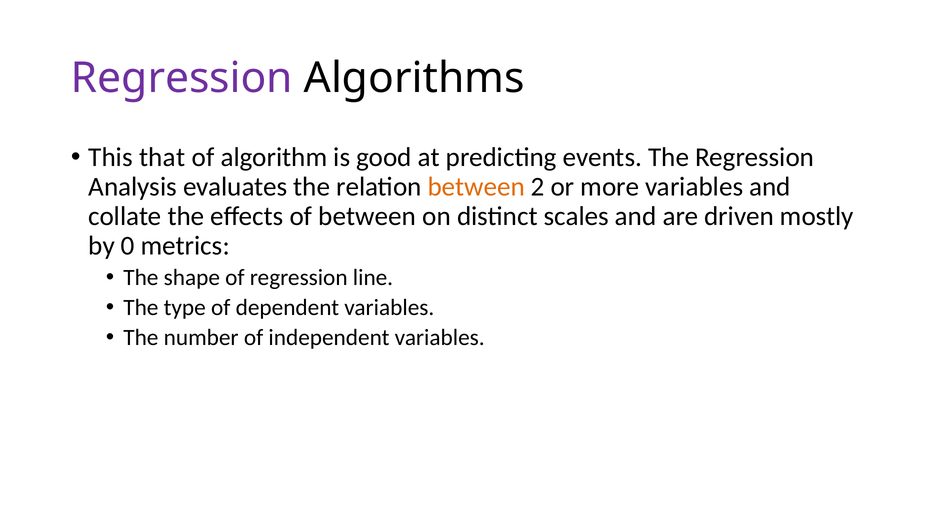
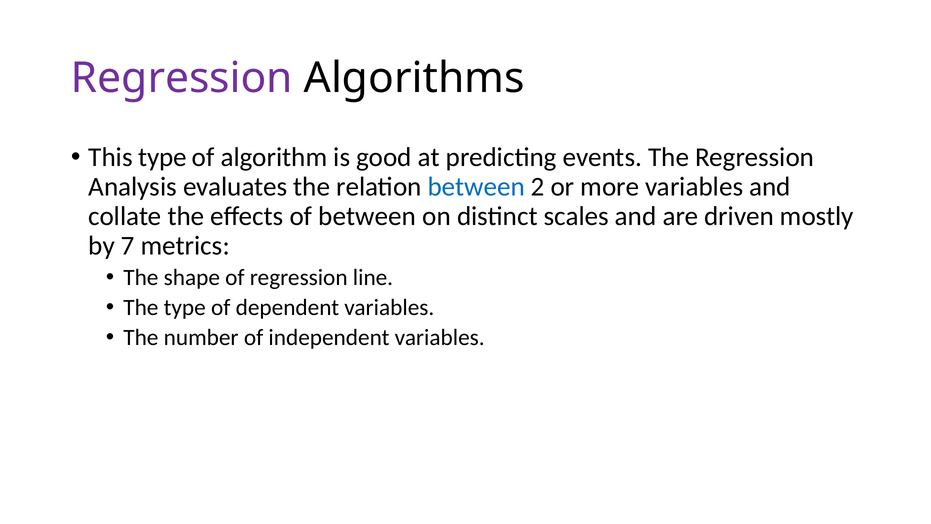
This that: that -> type (162, 157)
between colour: orange -> blue (476, 187)
0: 0 -> 7 (128, 245)
